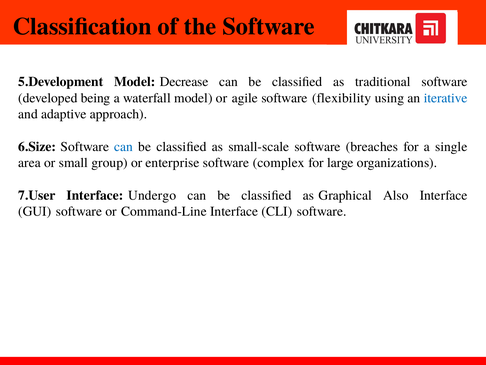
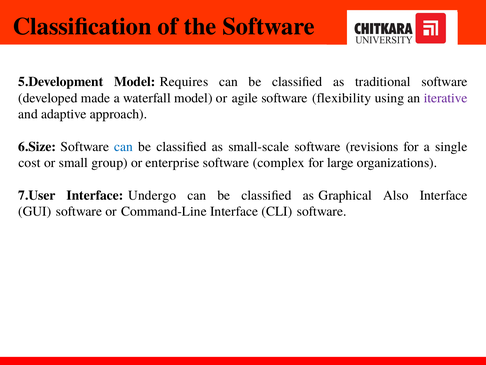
Decrease: Decrease -> Requires (184, 82)
being: being -> made (96, 98)
iterative colour: blue -> purple (446, 98)
breaches: breaches -> revisions (372, 146)
area: area -> cost (29, 163)
